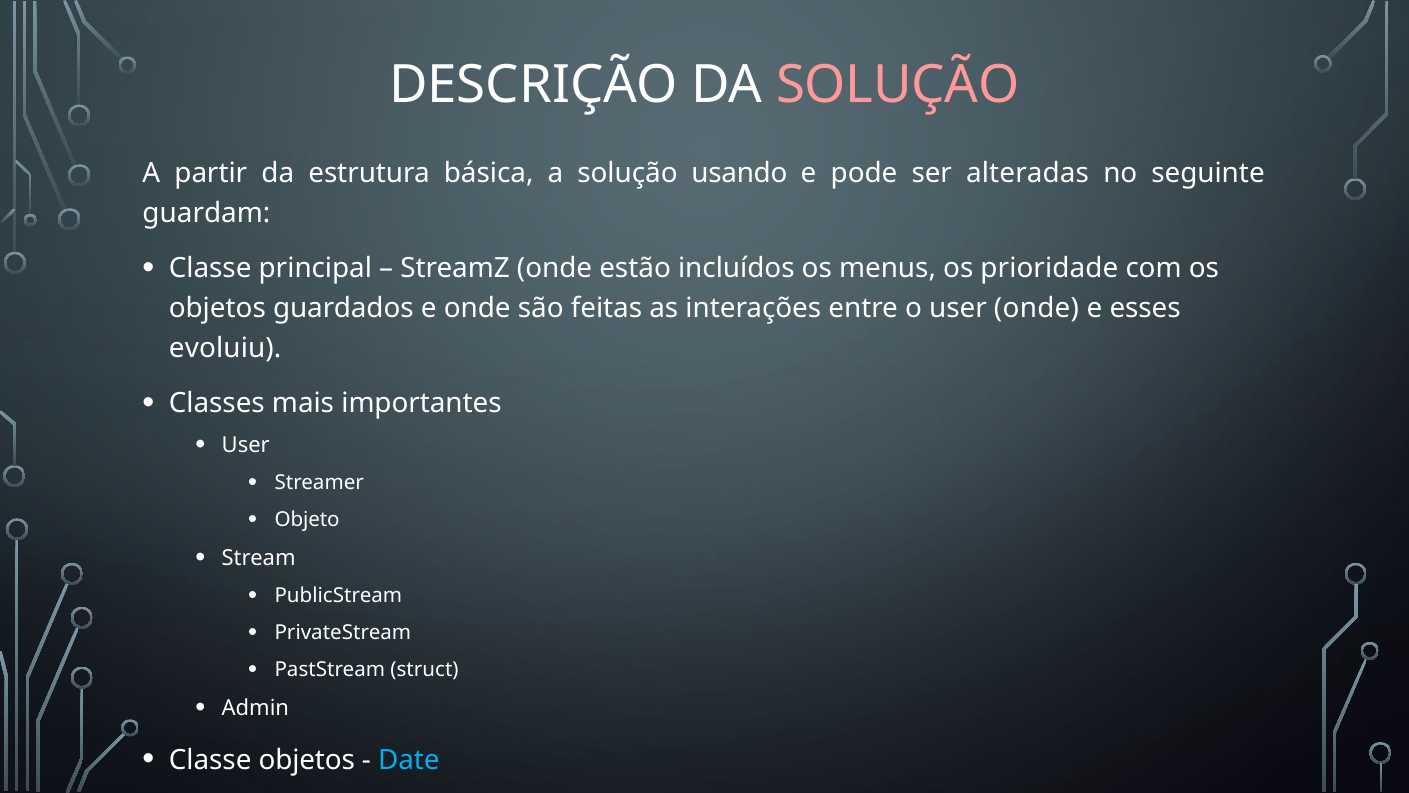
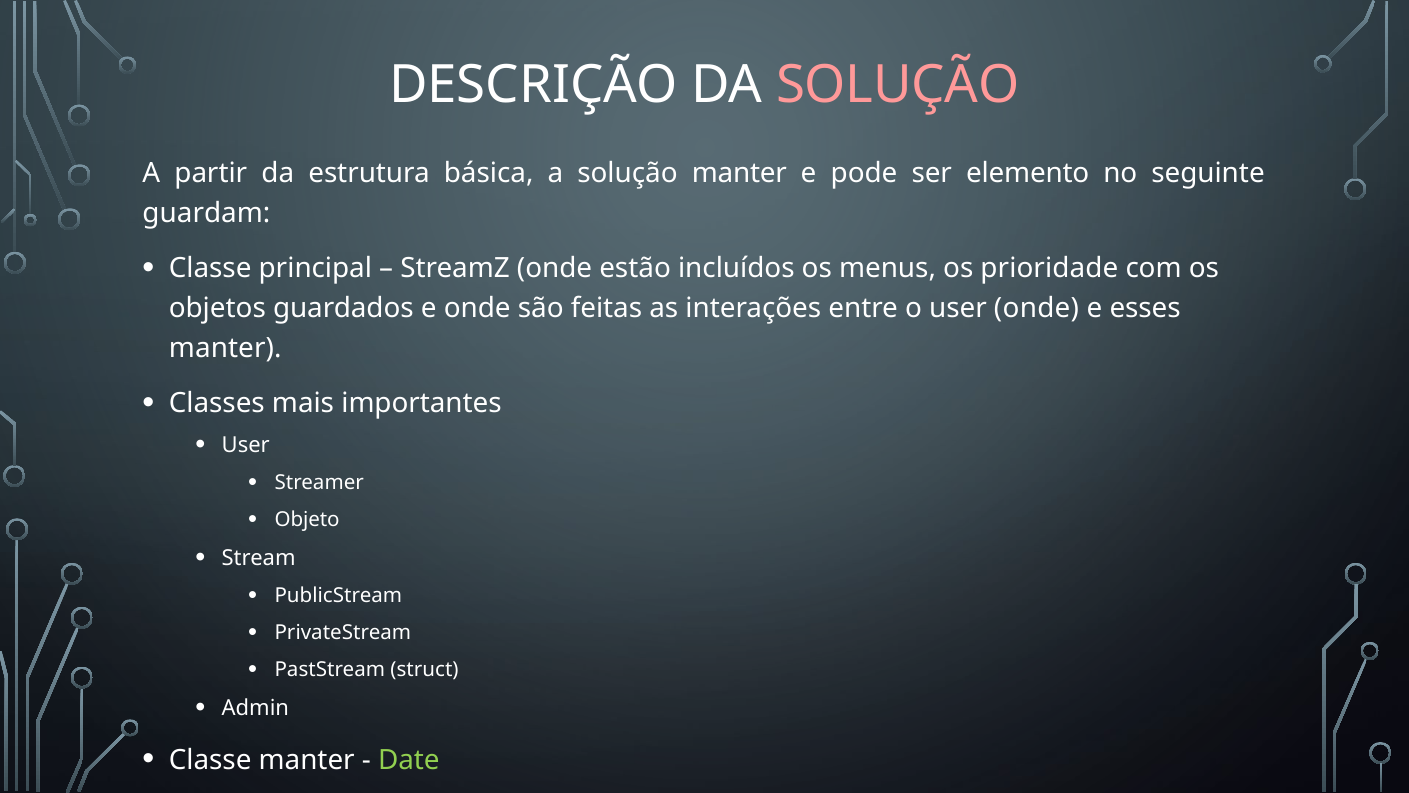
solução usando: usando -> manter (739, 173)
alteradas: alteradas -> elemento (1028, 173)
evoluiu: evoluiu -> manter (225, 348)
Classe objetos: objetos -> manter (307, 759)
Date colour: light blue -> light green (409, 759)
